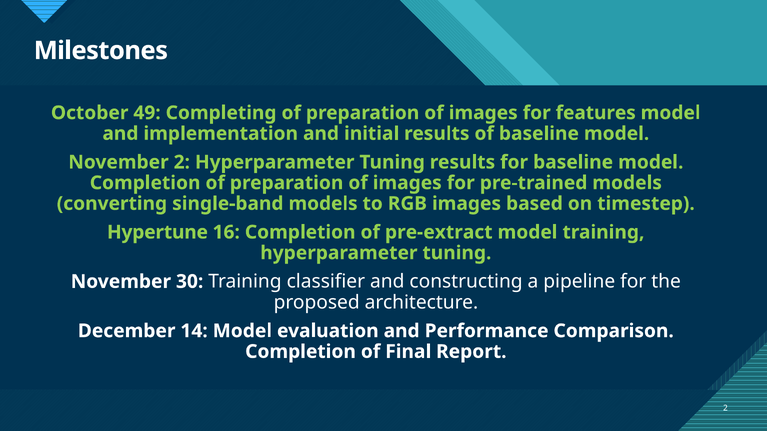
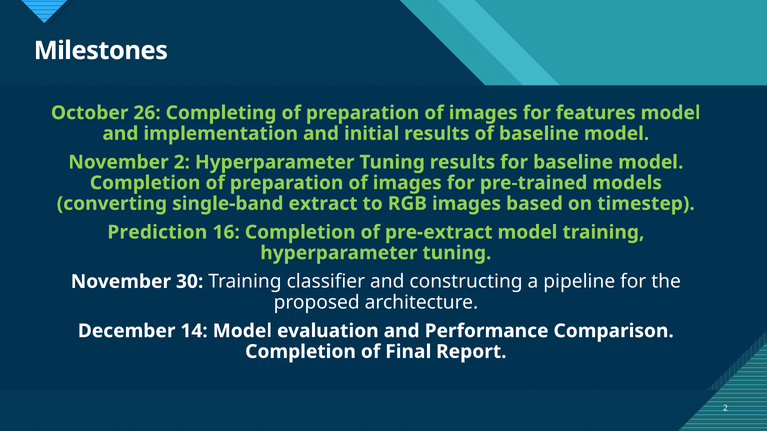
49: 49 -> 26 (147, 113)
single-band models: models -> extract (323, 204)
Hypertune: Hypertune -> Prediction (157, 232)
